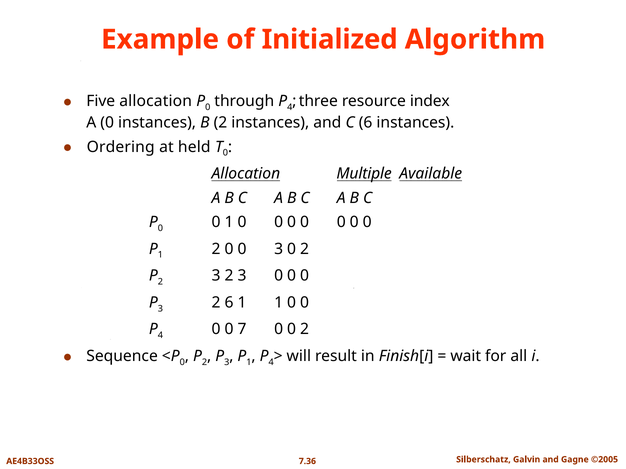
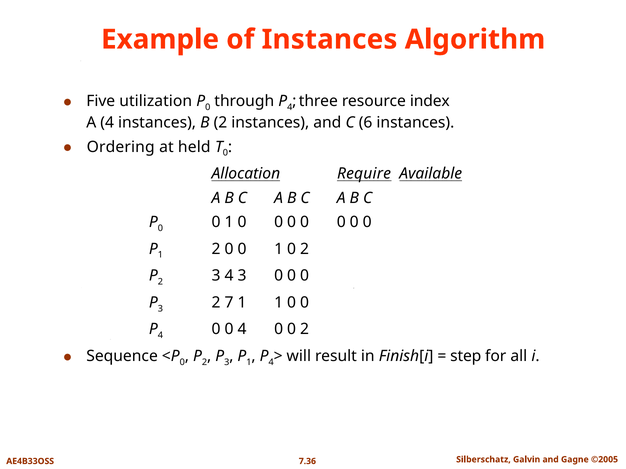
of Initialized: Initialized -> Instances (329, 39)
Five allocation: allocation -> utilization (156, 101)
A 0: 0 -> 4 (107, 123)
Multiple: Multiple -> Require (364, 174)
2 0 0 3: 3 -> 1 (279, 249)
2 3 2: 2 -> 4 (229, 276)
2 6: 6 -> 7 (229, 303)
0 7: 7 -> 4 (242, 330)
wait: wait -> step (466, 356)
